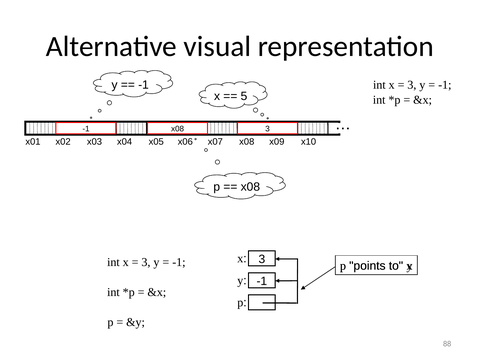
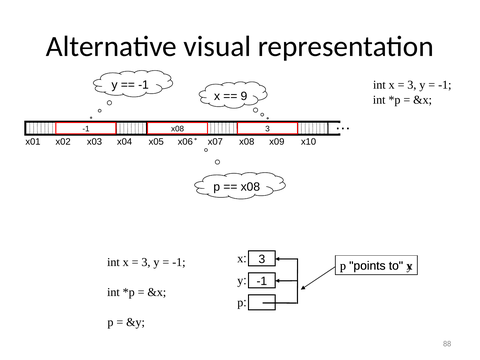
5: 5 -> 9 (244, 96)
